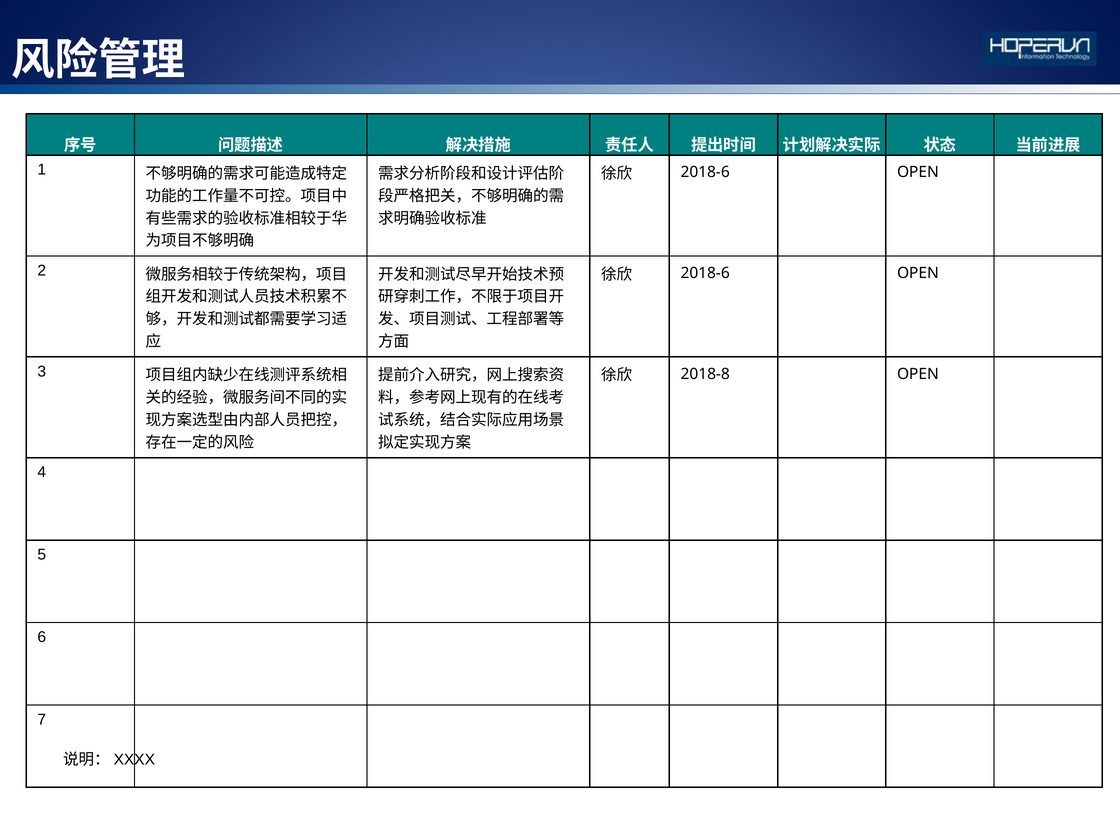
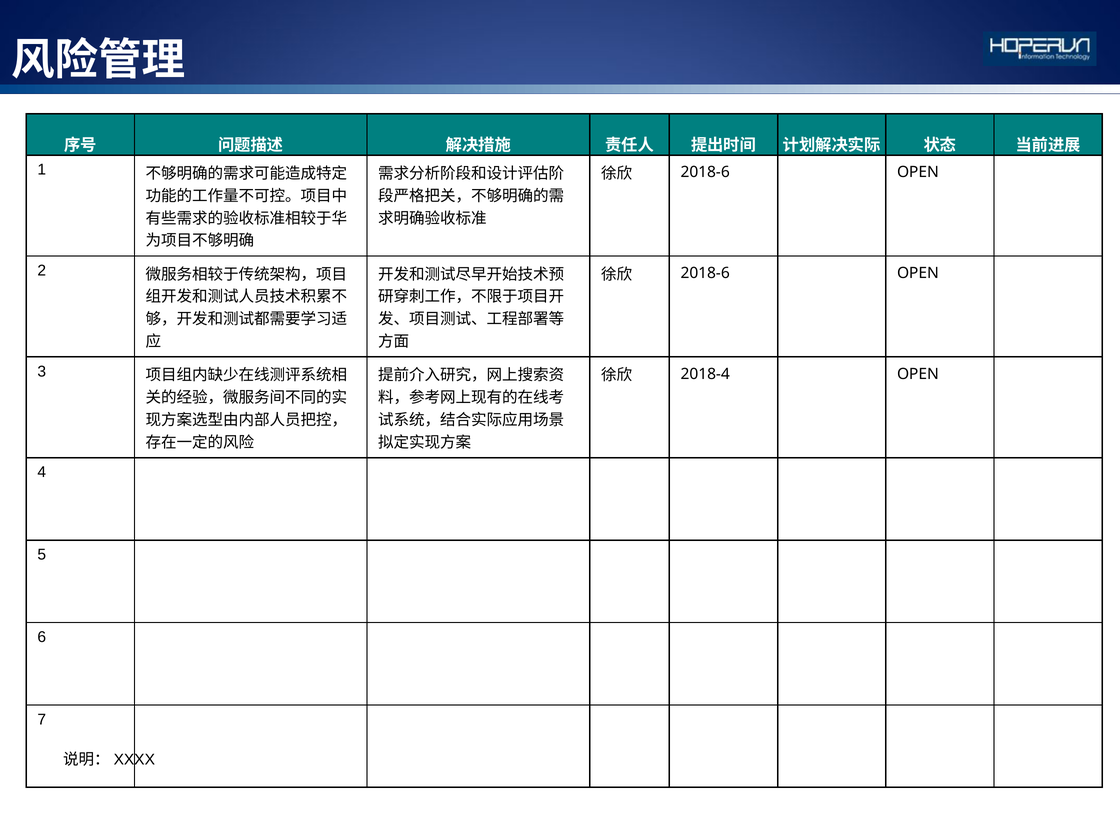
2018-8: 2018-8 -> 2018-4 (705, 374)
